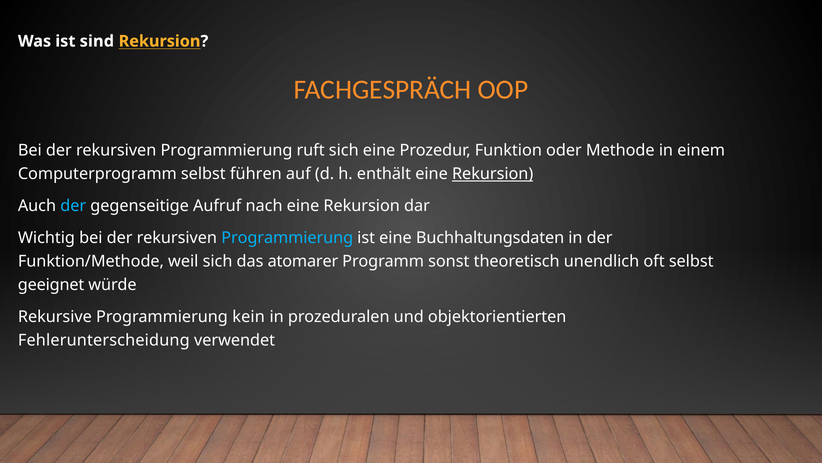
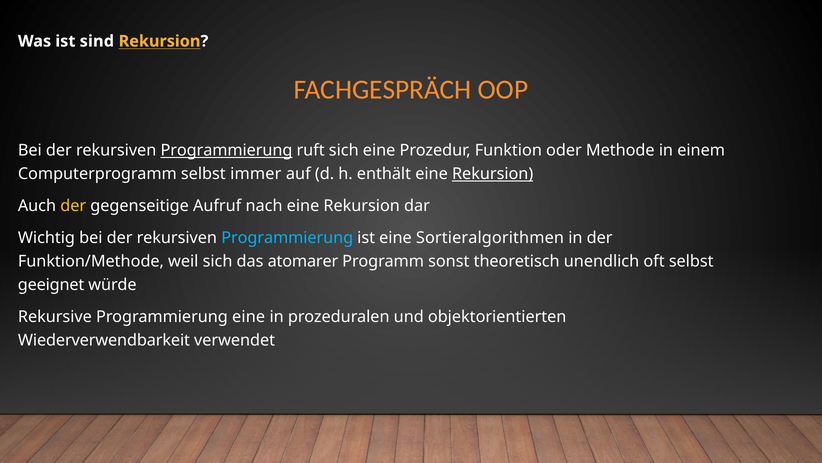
Programmierung underline: none -> present (226, 150)
führen: führen -> immer (256, 174)
der colour: light blue -> yellow (73, 206)
Buchhaltungsdaten: Buchhaltungsdaten -> Sortieralgorithmen (490, 238)
Programmierung kein: kein -> eine (249, 316)
Fehlerunterscheidung: Fehlerunterscheidung -> Wiederverwendbarkeit (104, 340)
